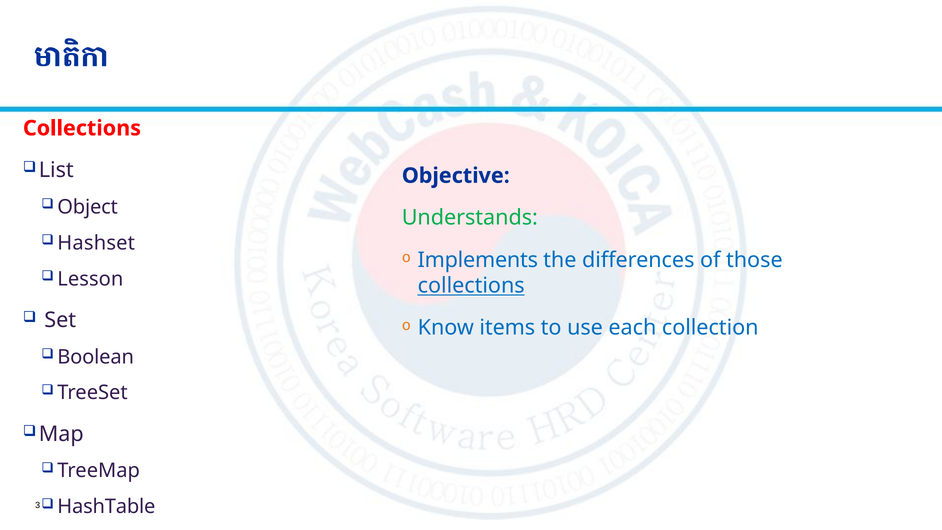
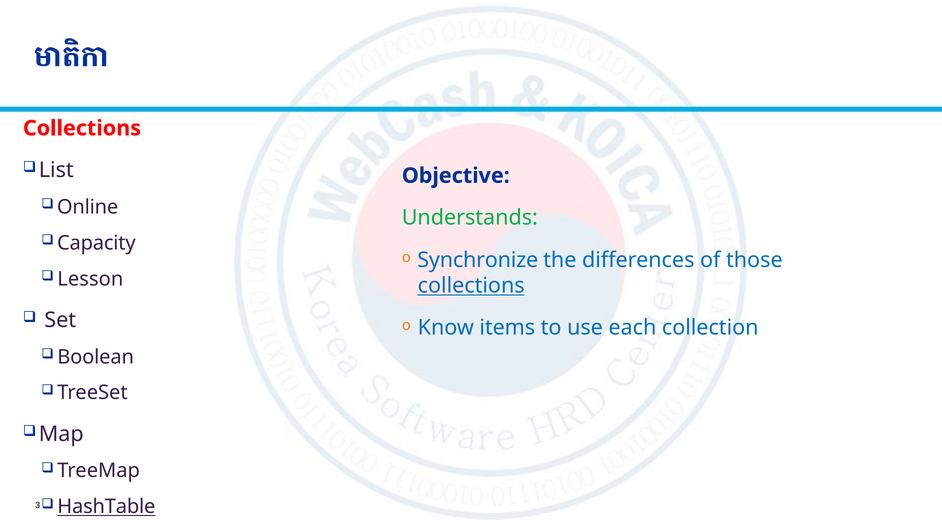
Object: Object -> Online (88, 207)
Hashset: Hashset -> Capacity (96, 243)
Implements: Implements -> Synchronize (478, 260)
HashTable underline: none -> present (106, 507)
